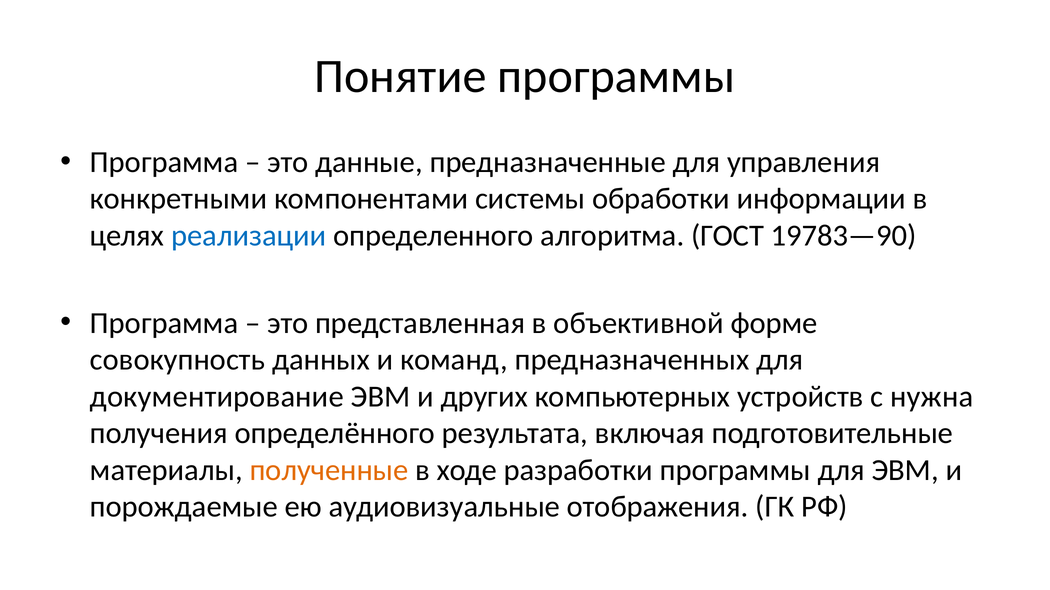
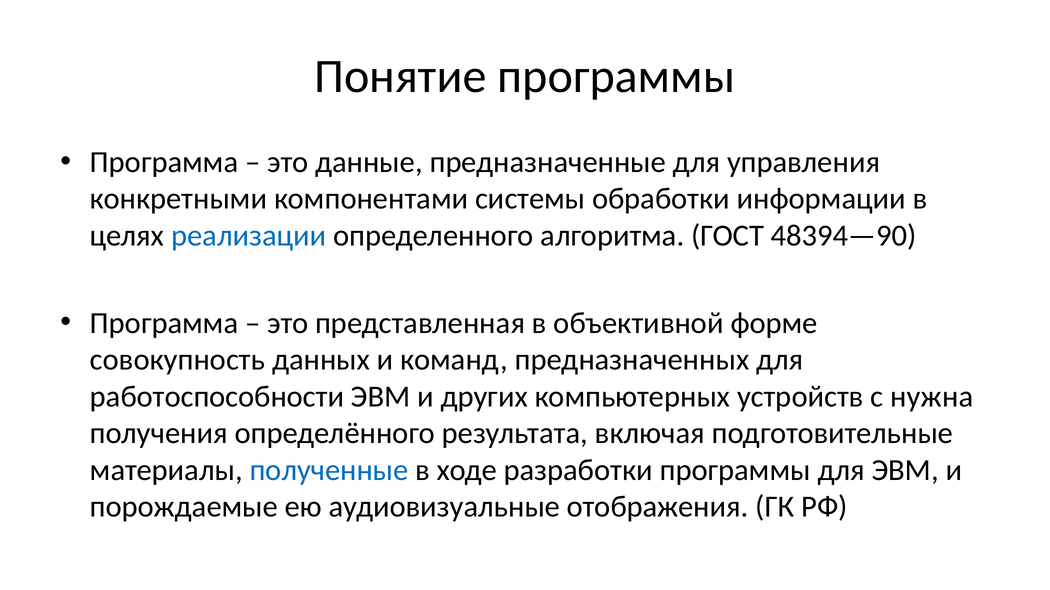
19783—90: 19783—90 -> 48394—90 (844, 236)
документирование: документирование -> работоспособности (217, 397)
полученные colour: orange -> blue (329, 470)
